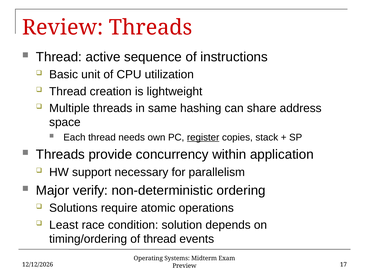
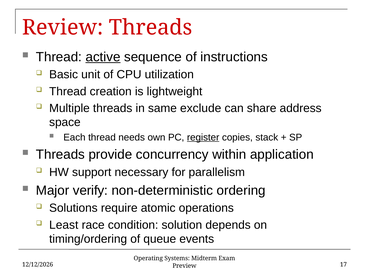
active underline: none -> present (103, 57)
hashing: hashing -> exclude (201, 108)
of thread: thread -> queue (160, 239)
